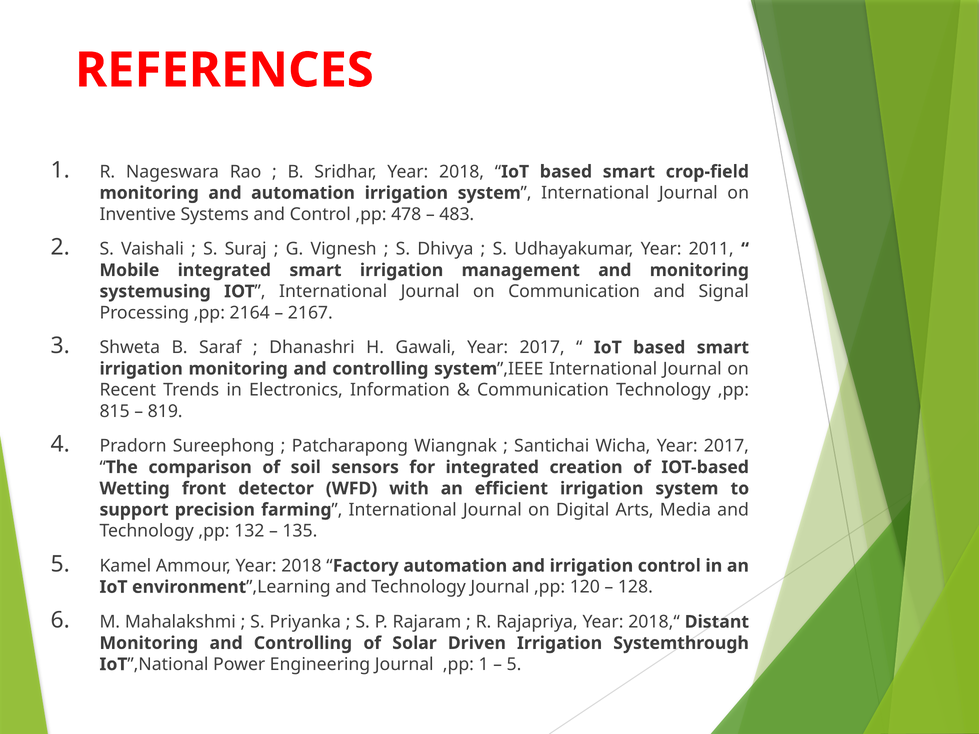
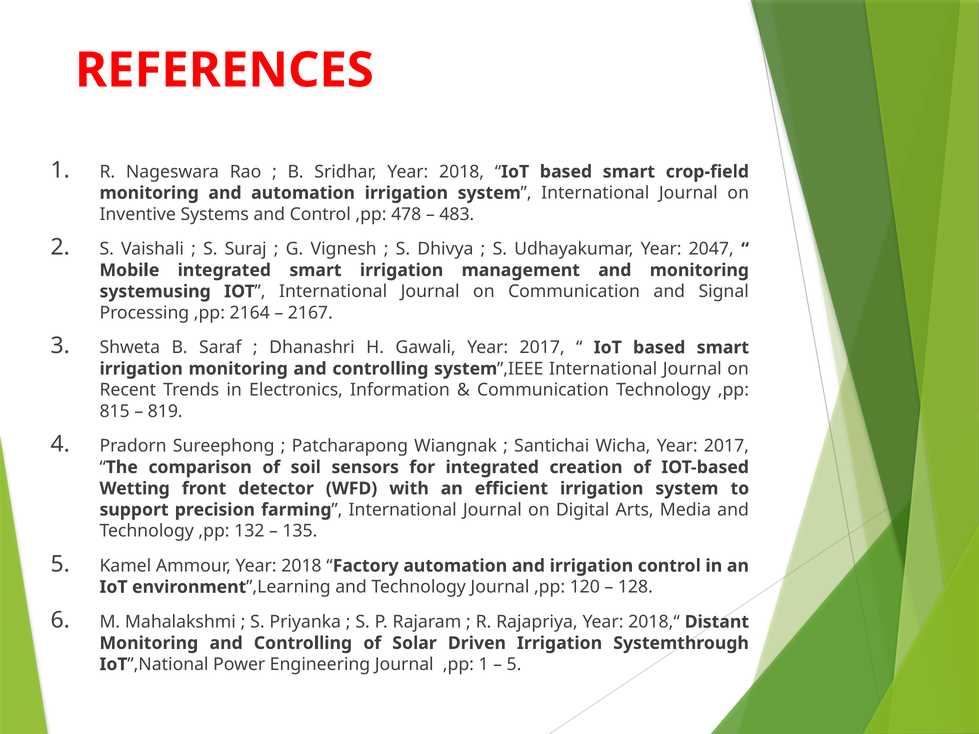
2011: 2011 -> 2047 (711, 249)
